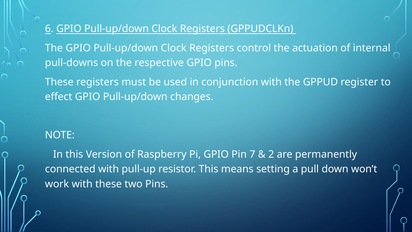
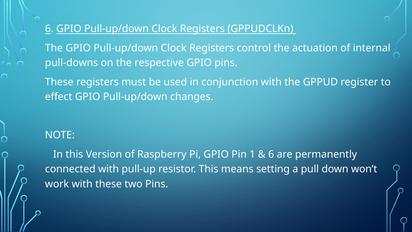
7: 7 -> 1 (252, 154)
2: 2 -> 6 (271, 154)
